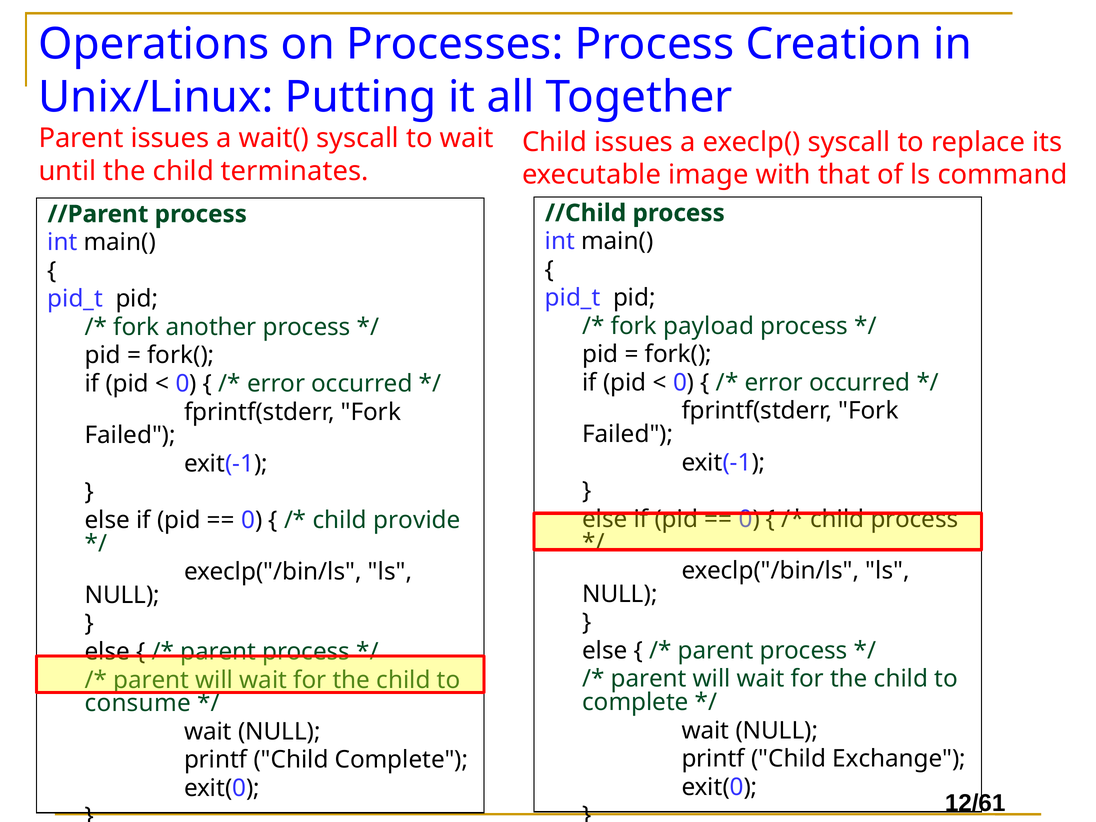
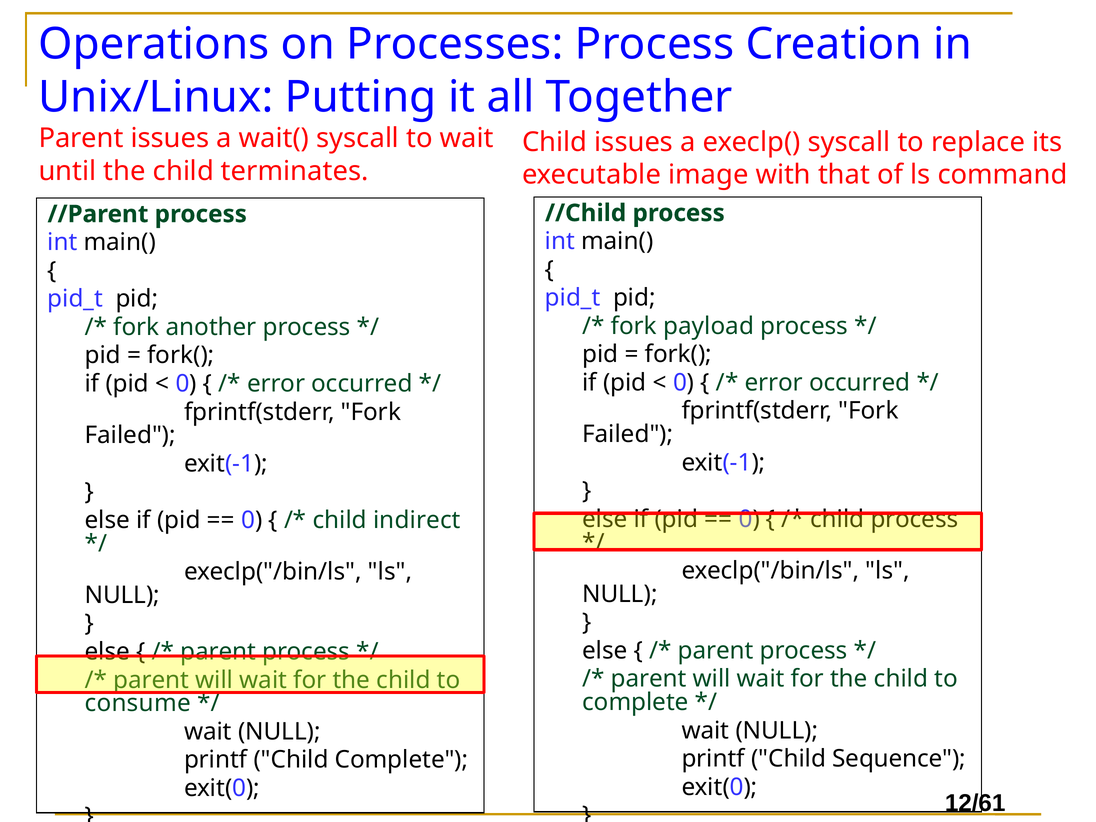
provide: provide -> indirect (417, 520)
Exchange: Exchange -> Sequence (899, 759)
